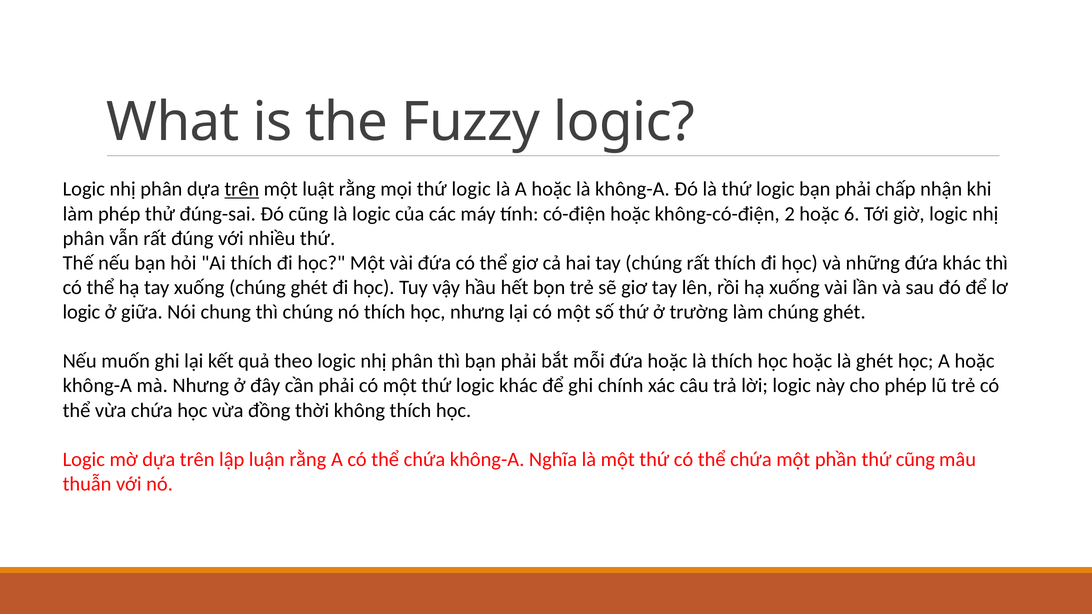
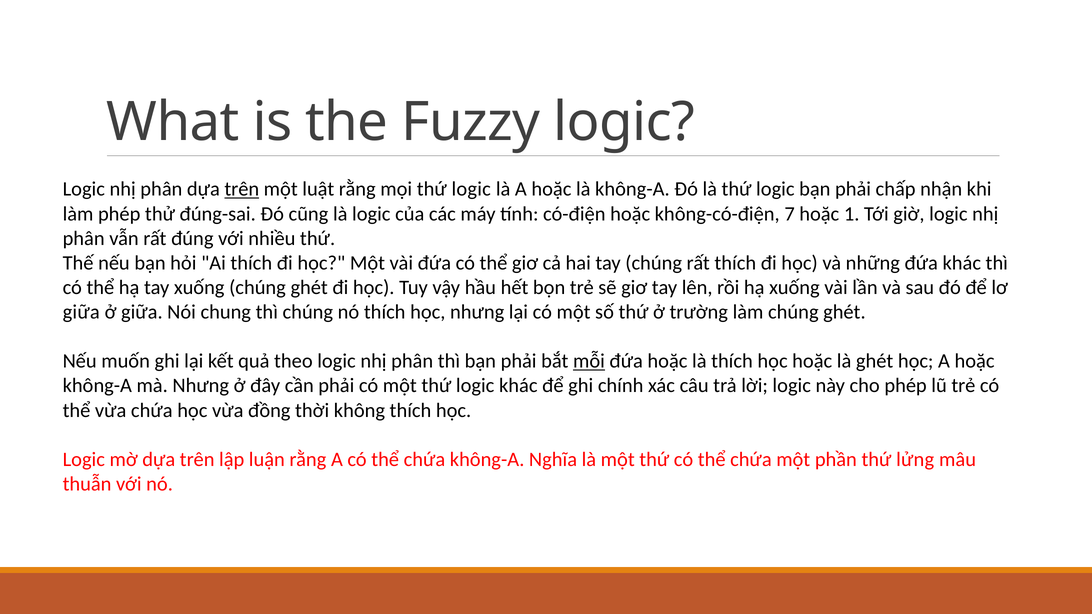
2: 2 -> 7 (790, 214)
6: 6 -> 1 (852, 214)
logic: logic -> giữa (81, 312)
mỗi underline: none -> present (589, 361)
thứ cũng: cũng -> lửng (915, 460)
